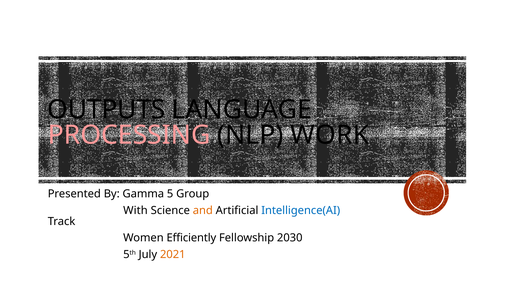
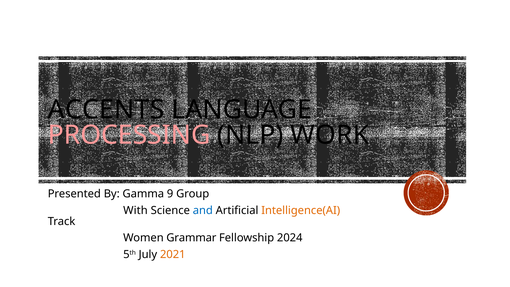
OUTPUTS: OUTPUTS -> ACCENTS (106, 110)
5: 5 -> 9 (170, 194)
and colour: orange -> blue (203, 210)
Intelligence(AI colour: blue -> orange (301, 210)
Efficiently: Efficiently -> Grammar (191, 238)
2030: 2030 -> 2024 (290, 238)
